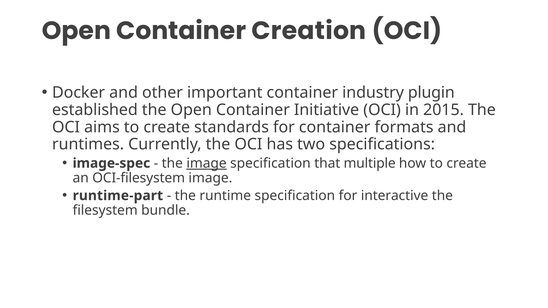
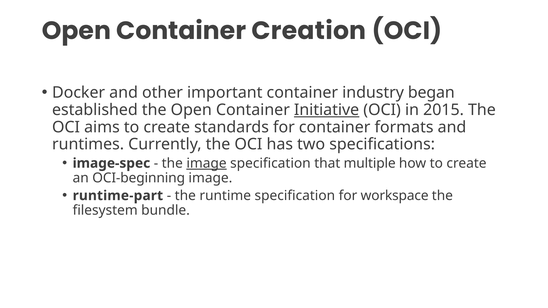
plugin: plugin -> began (431, 93)
Initiative underline: none -> present (327, 110)
OCI-filesystem: OCI-filesystem -> OCI-beginning (139, 178)
interactive: interactive -> workspace (395, 196)
